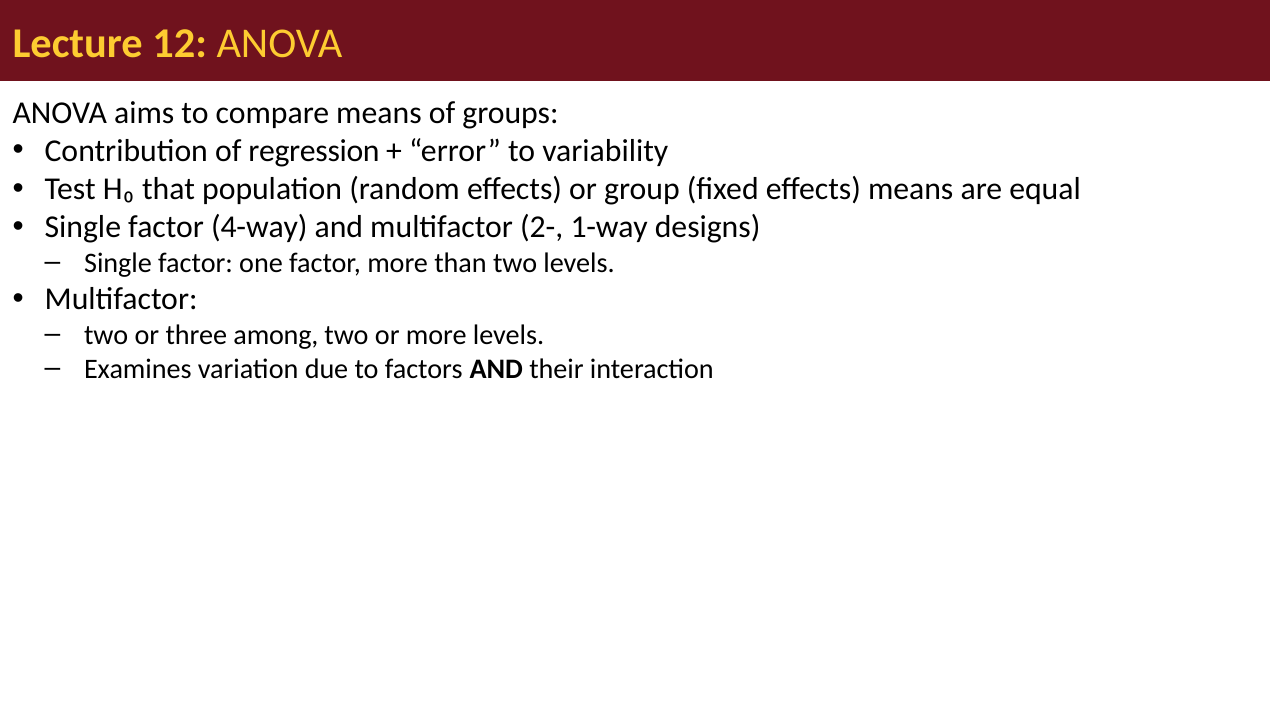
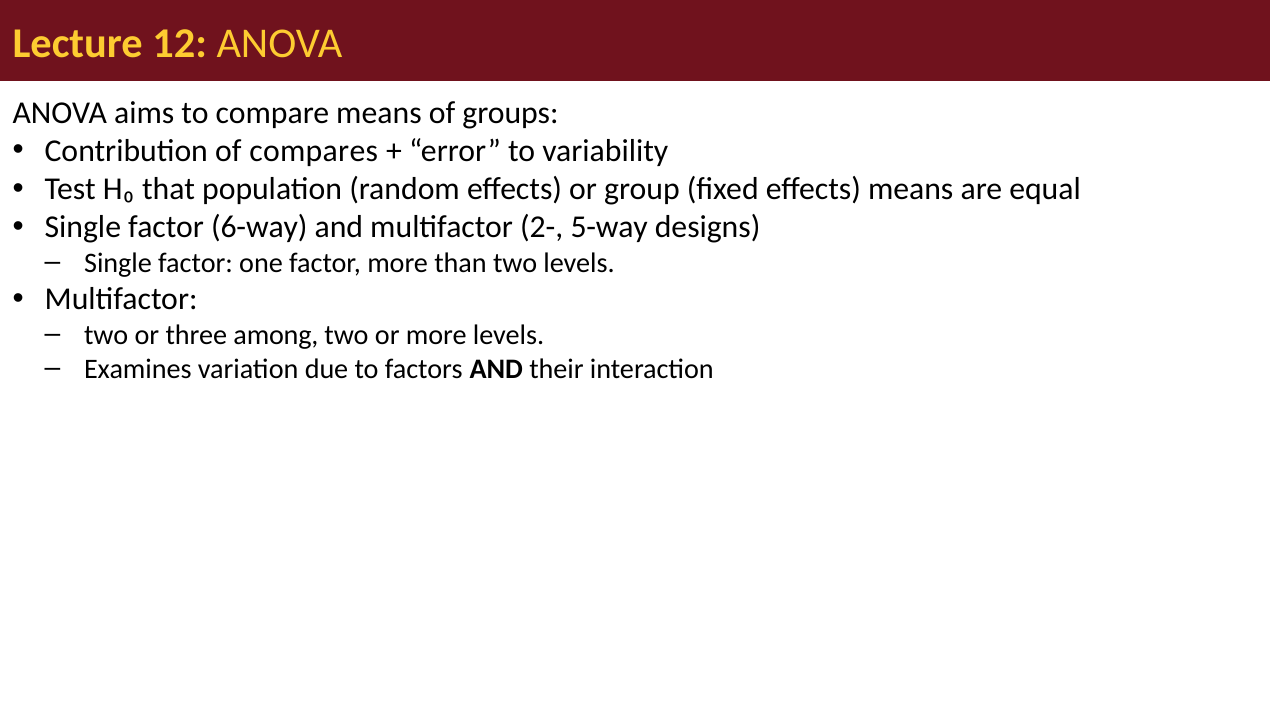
regression: regression -> compares (314, 151)
4-way: 4-way -> 6-way (259, 227)
1-way: 1-way -> 5-way (609, 227)
